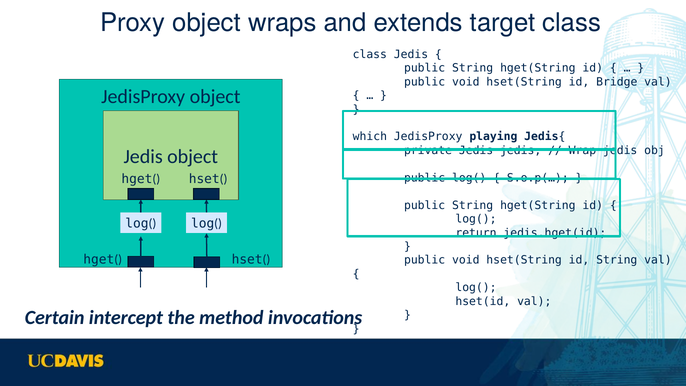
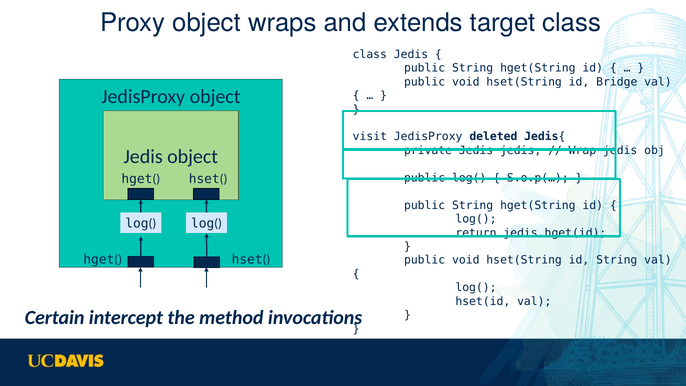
which: which -> visit (370, 137)
playing: playing -> deleted (493, 137)
